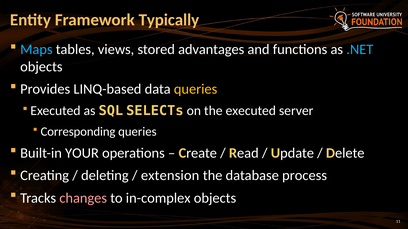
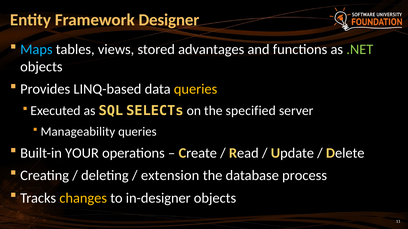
Typically: Typically -> Designer (169, 20)
.NET colour: light blue -> light green (360, 49)
the executed: executed -> specified (251, 111)
Corresponding: Corresponding -> Manageability (78, 132)
changes colour: pink -> yellow (83, 198)
in-complex: in-complex -> in-designer (158, 198)
